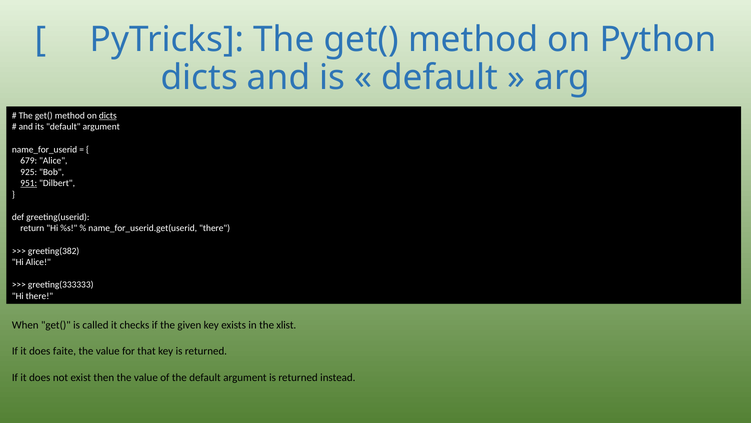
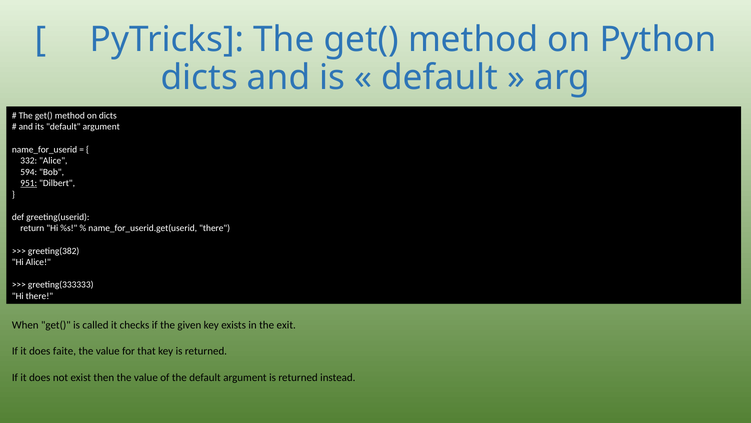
dicts underline: present -> none (108, 115)
679: 679 -> 332 (29, 160)
925: 925 -> 594 (29, 172)
xlist: xlist -> exit (286, 324)
